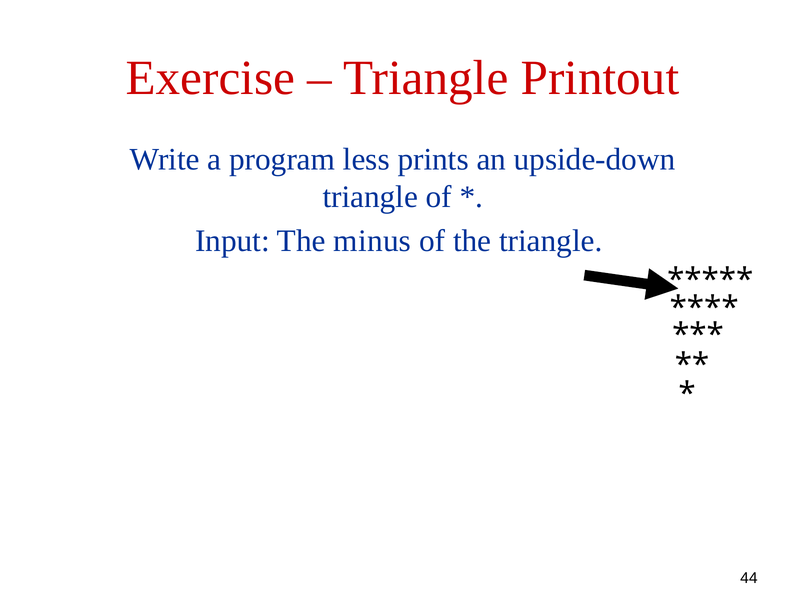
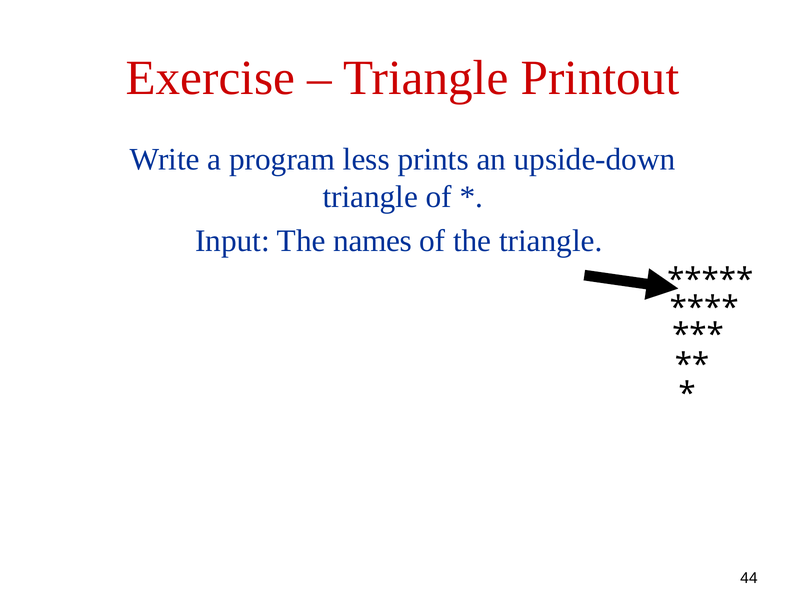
minus: minus -> names (373, 241)
